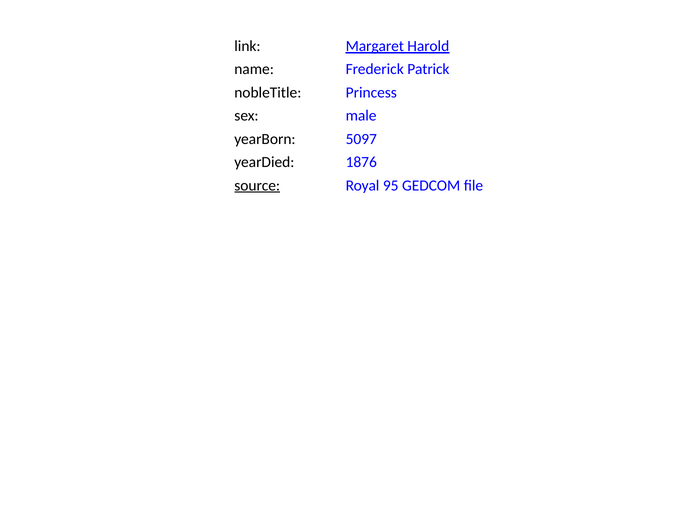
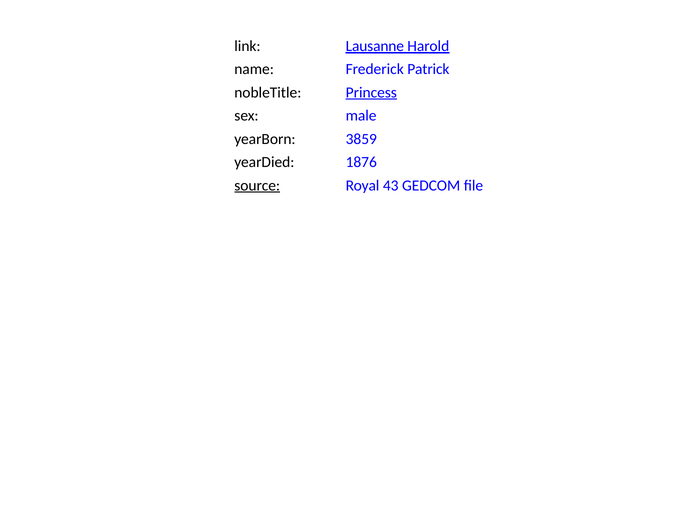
Margaret: Margaret -> Lausanne (375, 46)
Princess underline: none -> present (371, 92)
5097: 5097 -> 3859 (361, 139)
95: 95 -> 43 (391, 185)
